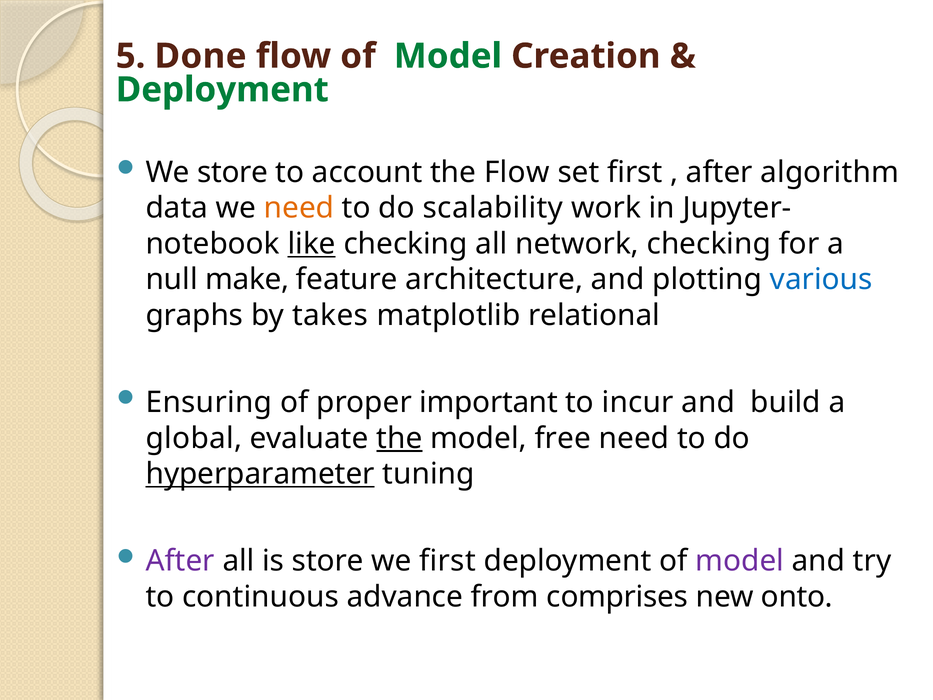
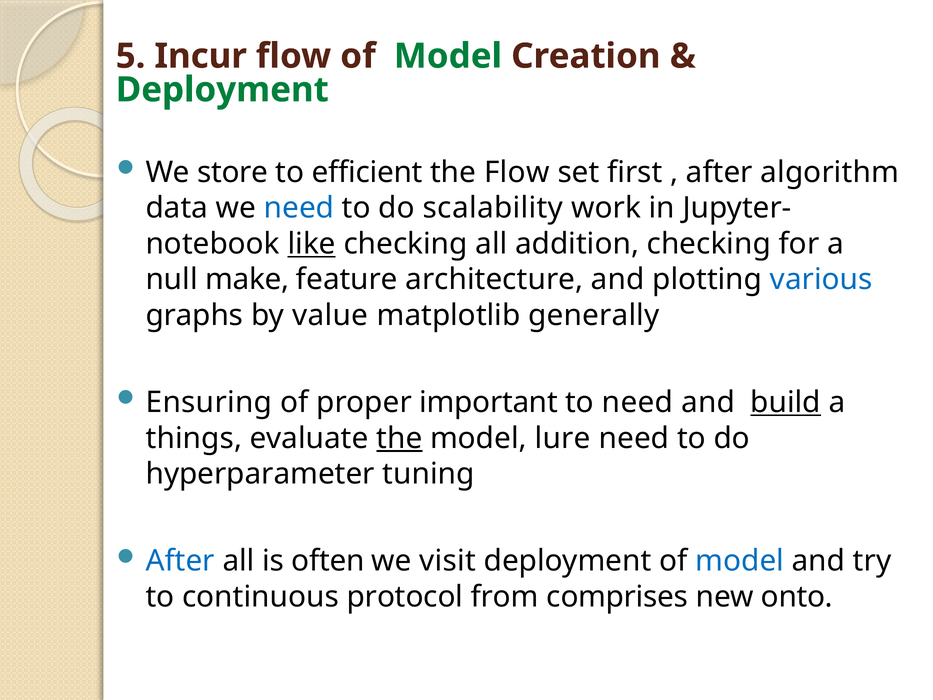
Done: Done -> Incur (201, 56)
account: account -> efficient (367, 172)
need colour: orange -> blue (299, 208)
network: network -> addition (577, 244)
takes: takes -> value (330, 315)
relational: relational -> generally (594, 315)
to incur: incur -> need (638, 402)
build underline: none -> present (786, 402)
global: global -> things (194, 438)
free: free -> lure (563, 438)
hyperparameter underline: present -> none (260, 474)
After colour: purple -> blue (180, 561)
is store: store -> often (328, 561)
we first: first -> visit (448, 561)
model colour: purple -> blue (740, 561)
advance: advance -> protocol (405, 597)
